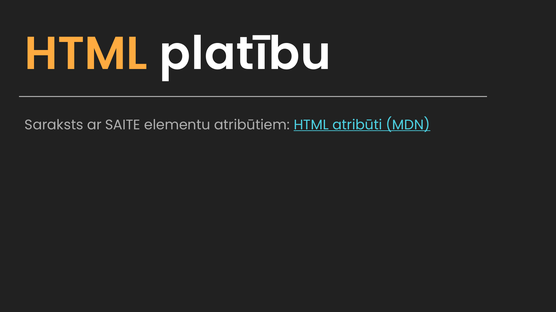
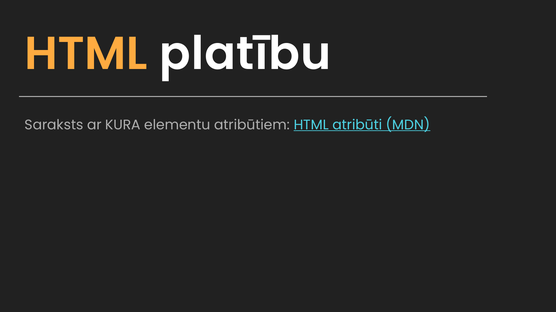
SAITE: SAITE -> KURA (123, 125)
